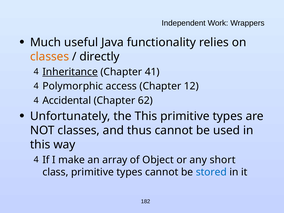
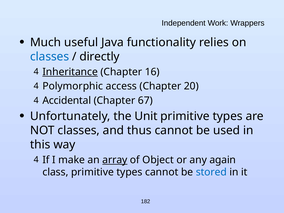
classes colour: orange -> blue (50, 57)
41: 41 -> 16 (152, 72)
12: 12 -> 20 (191, 86)
62: 62 -> 67 (145, 101)
the This: This -> Unit (146, 116)
array underline: none -> present (115, 160)
short: short -> again (223, 160)
